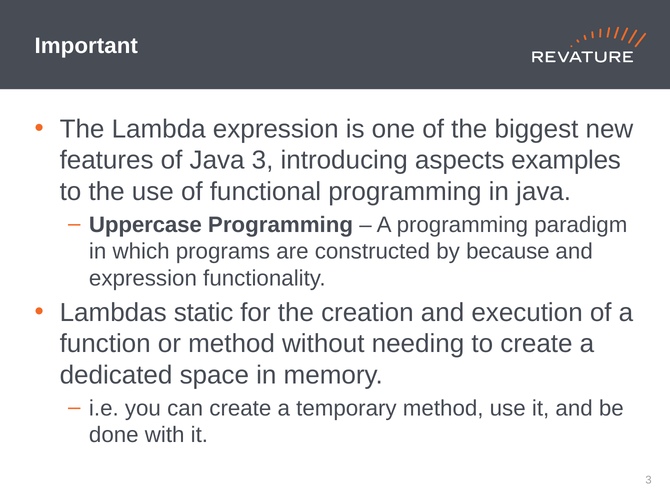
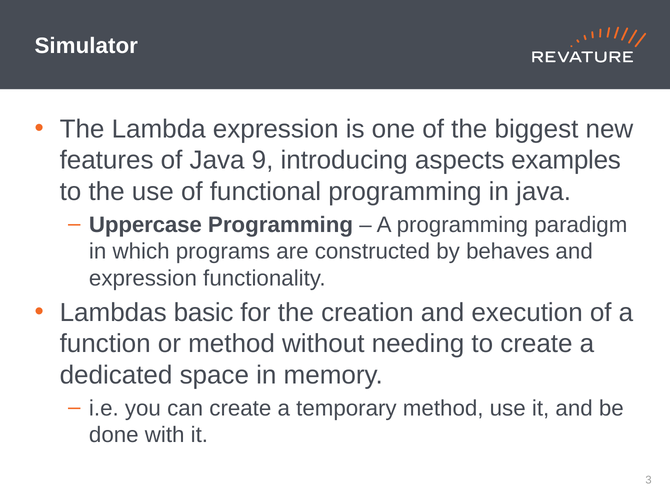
Important: Important -> Simulator (86, 46)
Java 3: 3 -> 9 (263, 161)
because: because -> behaves (508, 252)
static: static -> basic (204, 313)
